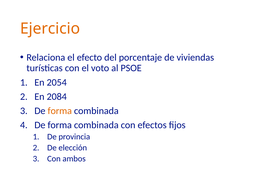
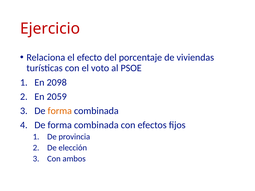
Ejercicio colour: orange -> red (50, 29)
2054: 2054 -> 2098 (57, 82)
2084: 2084 -> 2059 (57, 97)
